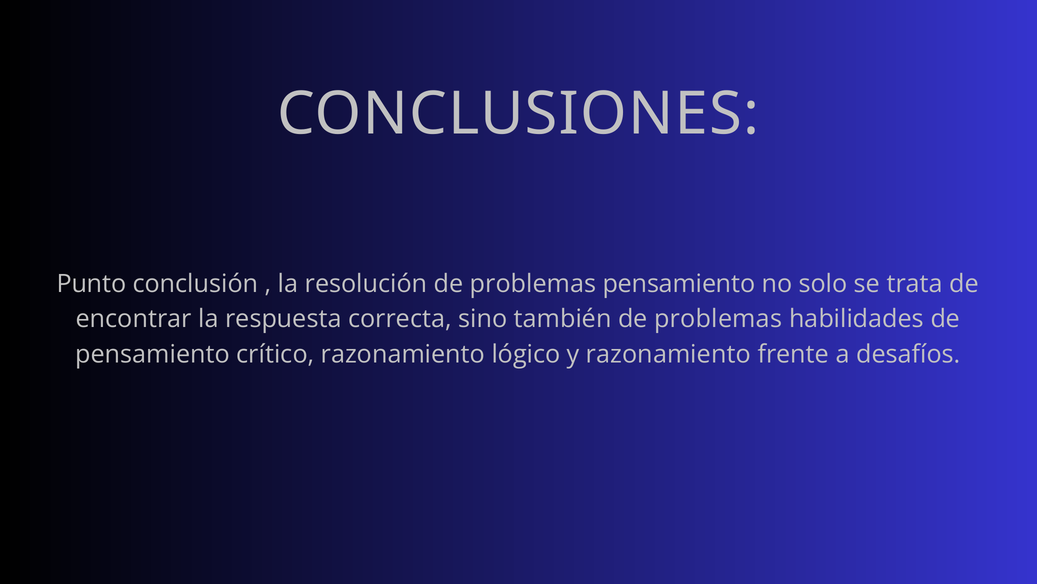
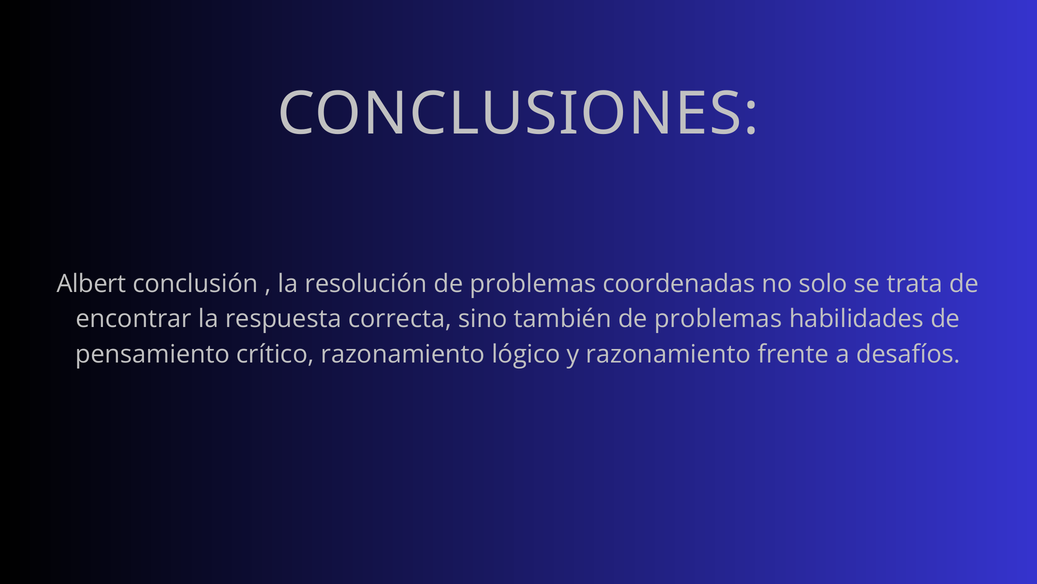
Punto: Punto -> Albert (92, 283)
problemas pensamiento: pensamiento -> coordenadas (679, 283)
